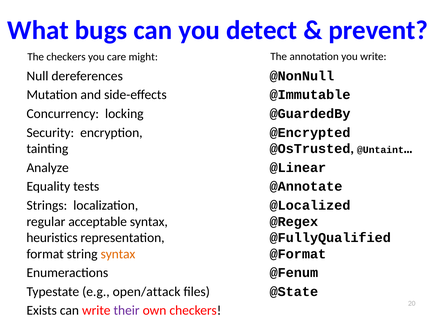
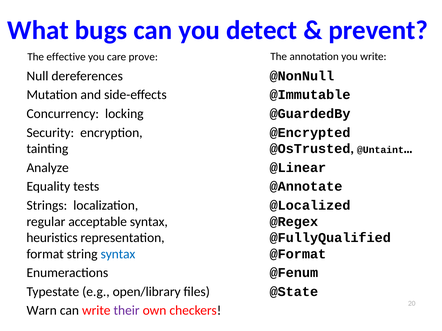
The checkers: checkers -> effective (66, 57)
might: might -> prove (143, 57)
syntax colour: orange -> blue (118, 254)
open/attack: open/attack -> open/library (147, 292)
Exists: Exists -> Warn (42, 311)
